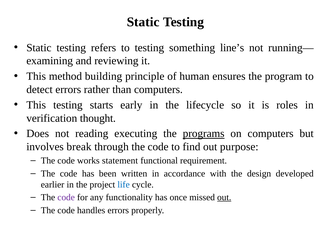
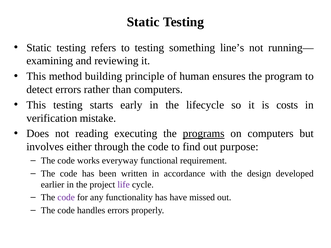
roles: roles -> costs (287, 105)
thought: thought -> mistake (98, 118)
break: break -> either (79, 147)
statement: statement -> everyway (120, 161)
life colour: blue -> purple (124, 185)
once: once -> have (178, 198)
out underline: present -> none (224, 198)
